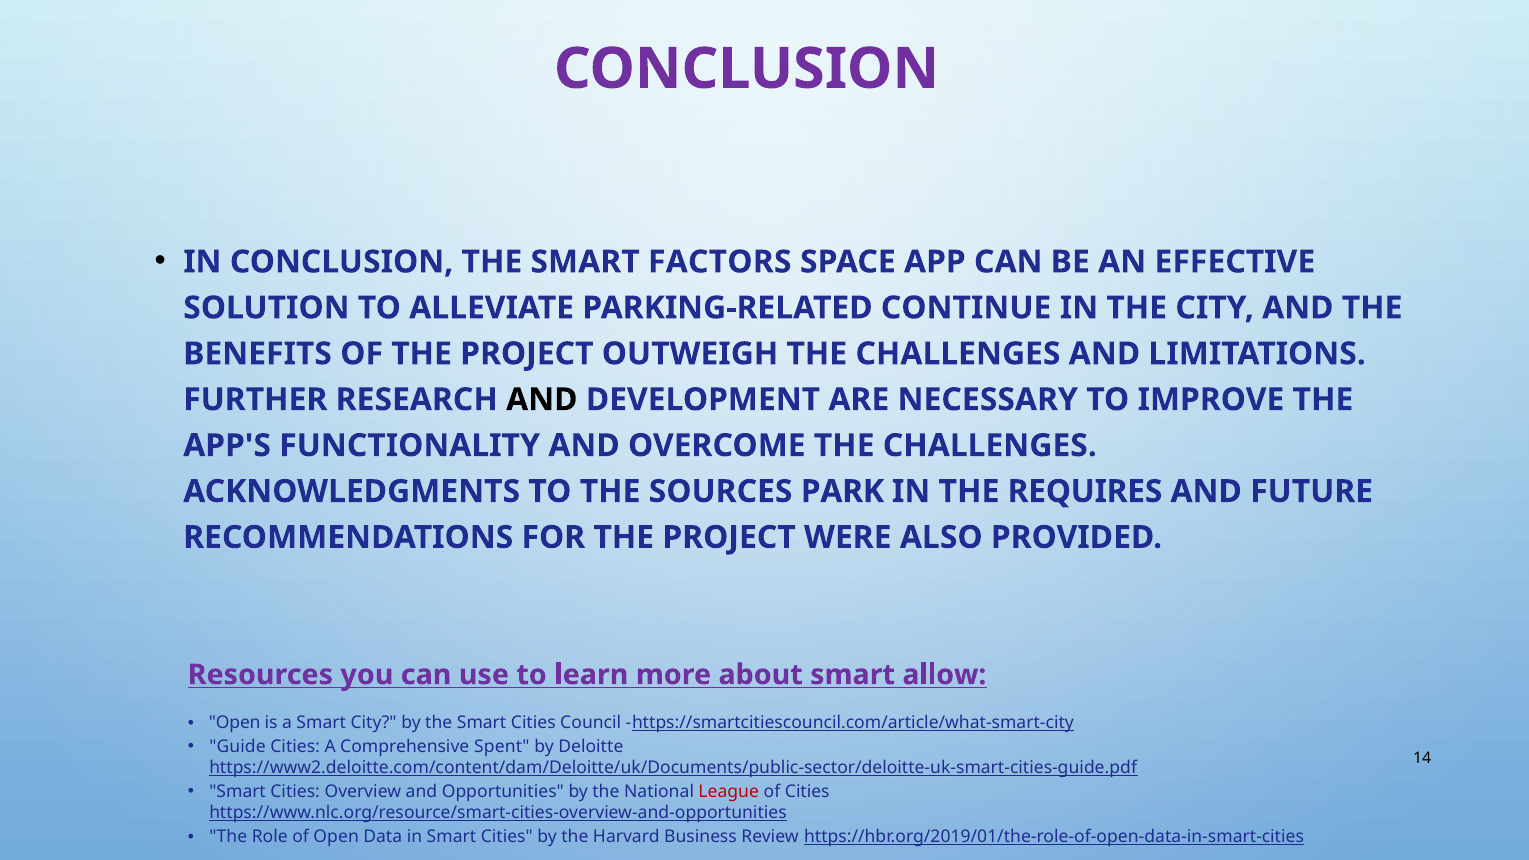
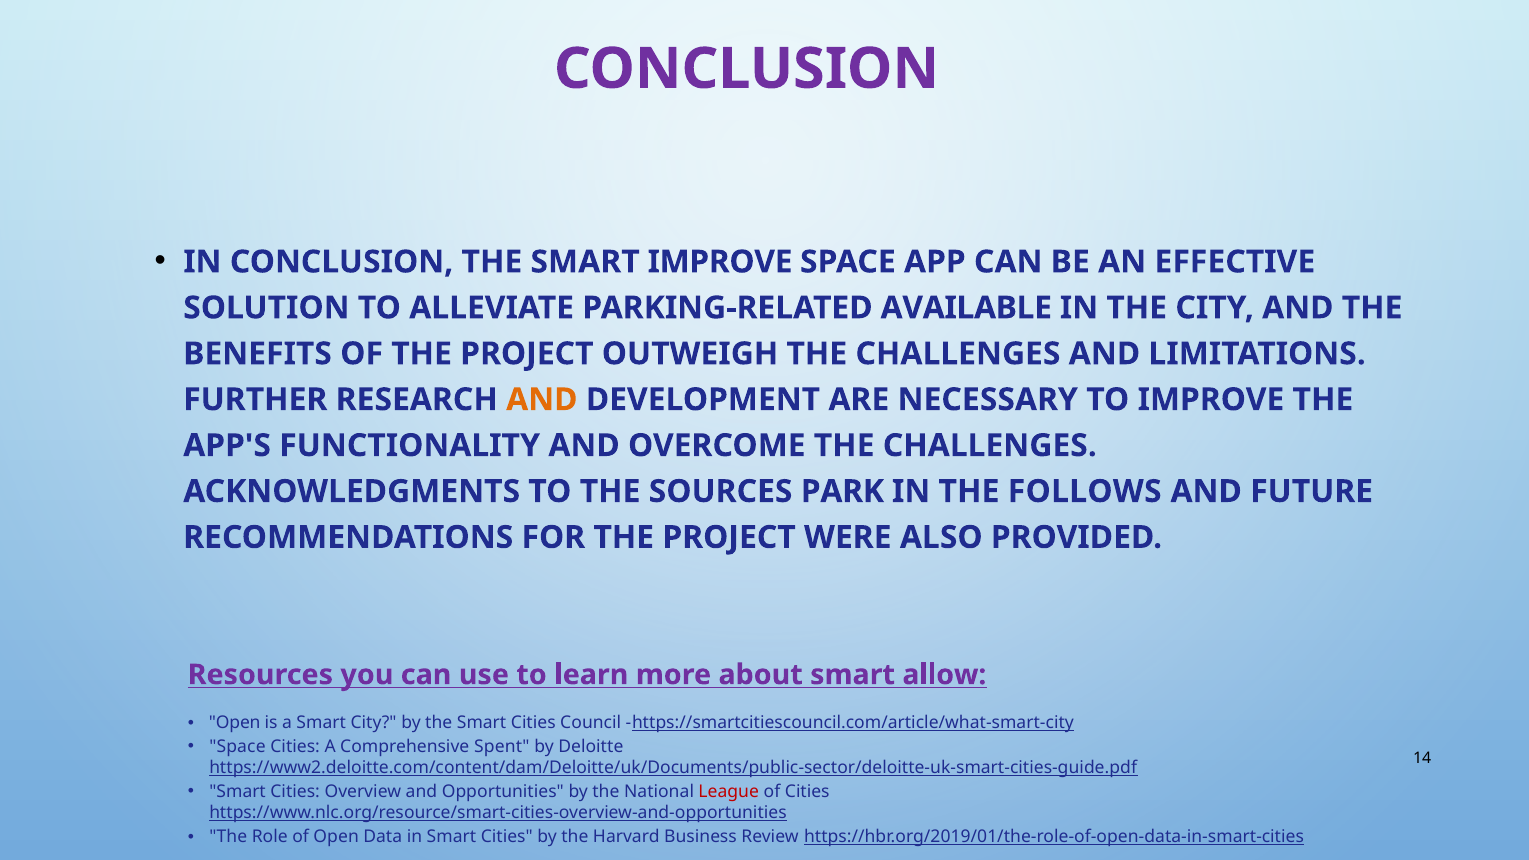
SMART FACTORS: FACTORS -> IMPROVE (720, 262)
CONTINUE: CONTINUE -> AVAILABLE (966, 308)
AND colour: black -> orange (542, 400)
REQUIRES: REQUIRES -> FOLLOWS (1085, 492)
Guide: Guide -> Space (237, 747)
